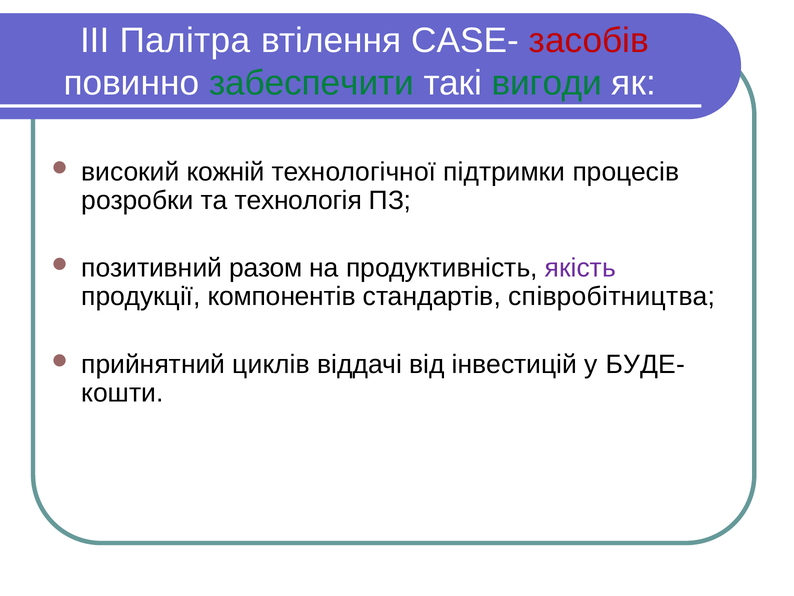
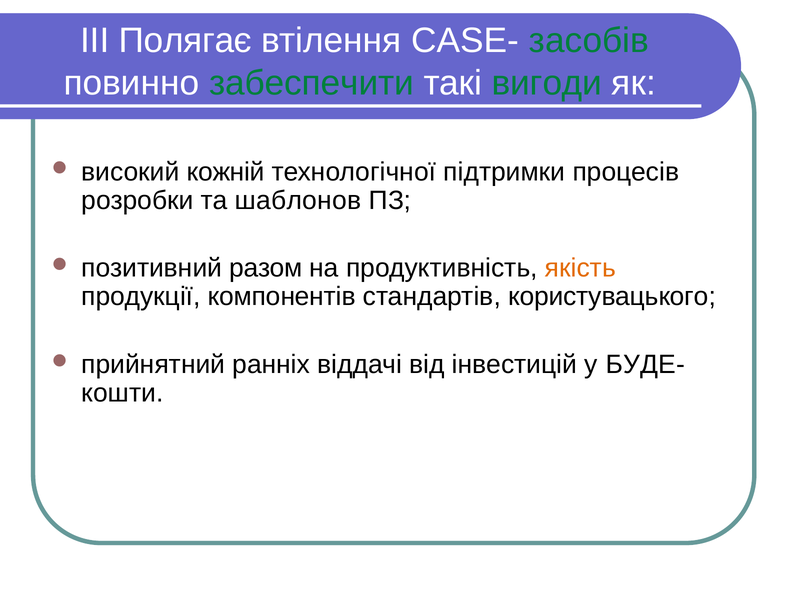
Палітра: Палітра -> Полягає (185, 41)
засобів colour: red -> green (589, 41)
технологія: технологія -> шаблонов (298, 200)
якість colour: purple -> orange (580, 268)
співробітництва: співробітництва -> користувацького (612, 296)
циклів: циклів -> ранніх (271, 364)
